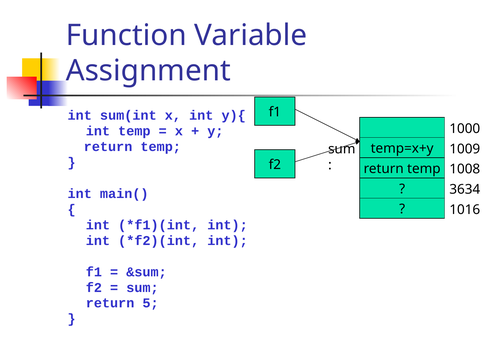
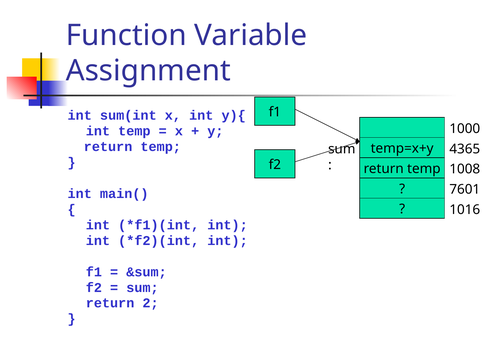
1009: 1009 -> 4365 (465, 149)
3634: 3634 -> 7601 (465, 189)
5: 5 -> 2 (151, 303)
